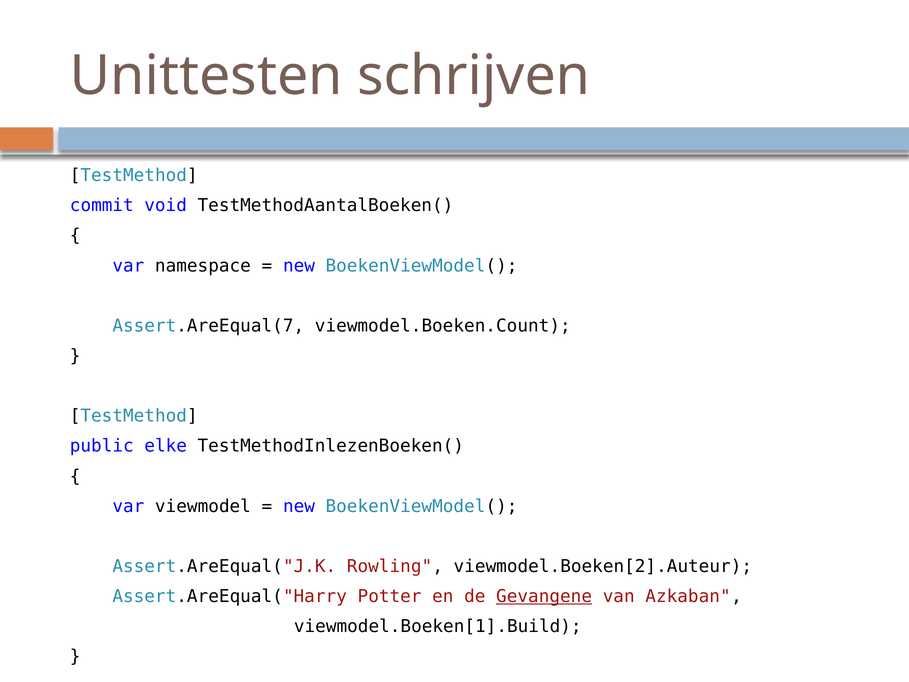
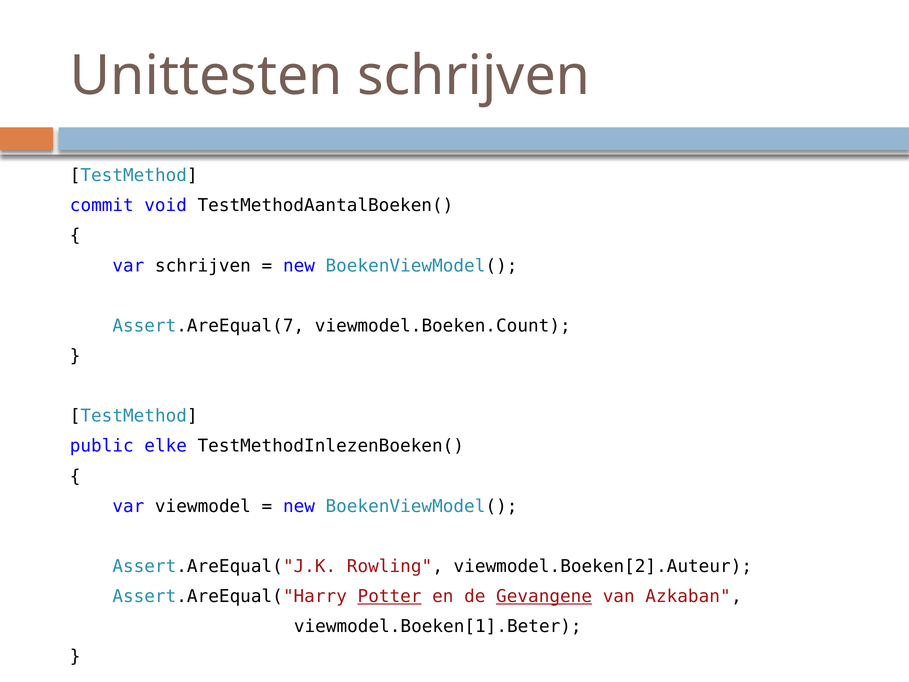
var namespace: namespace -> schrijven (203, 266)
Potter underline: none -> present (390, 596)
viewmodel.Boeken[1].Build: viewmodel.Boeken[1].Build -> viewmodel.Boeken[1].Beter (438, 626)
